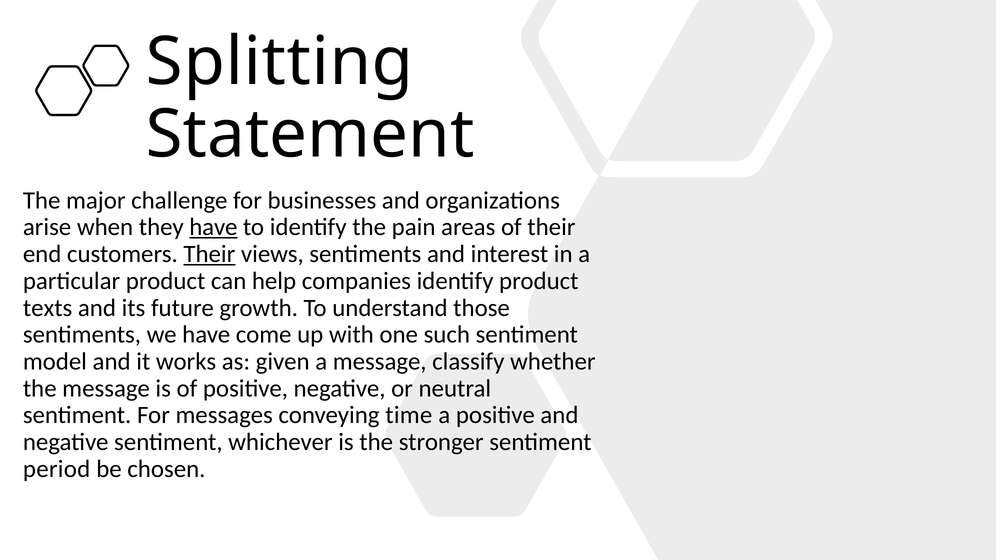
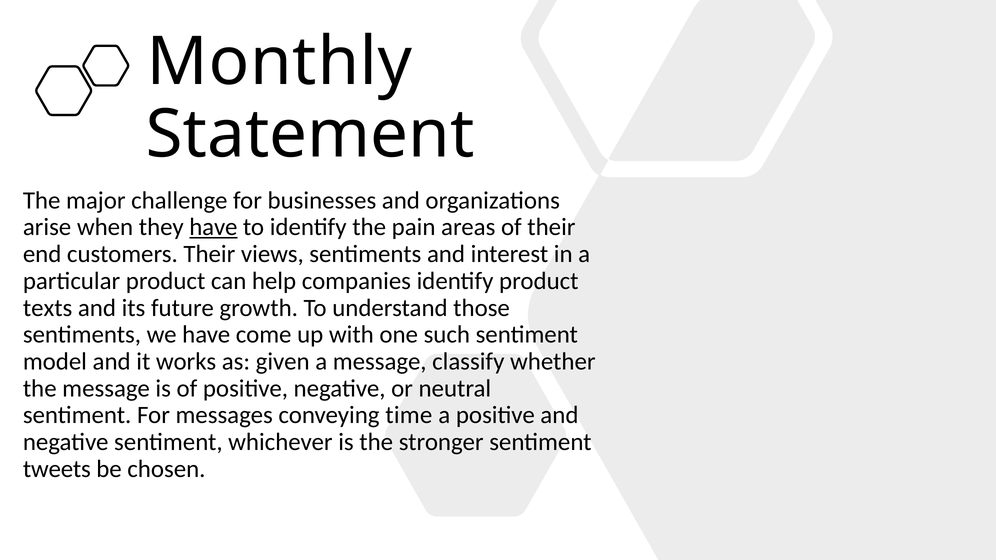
Splitting: Splitting -> Monthly (280, 62)
Their underline: present -> none (209, 254)
period: period -> tweets (57, 469)
